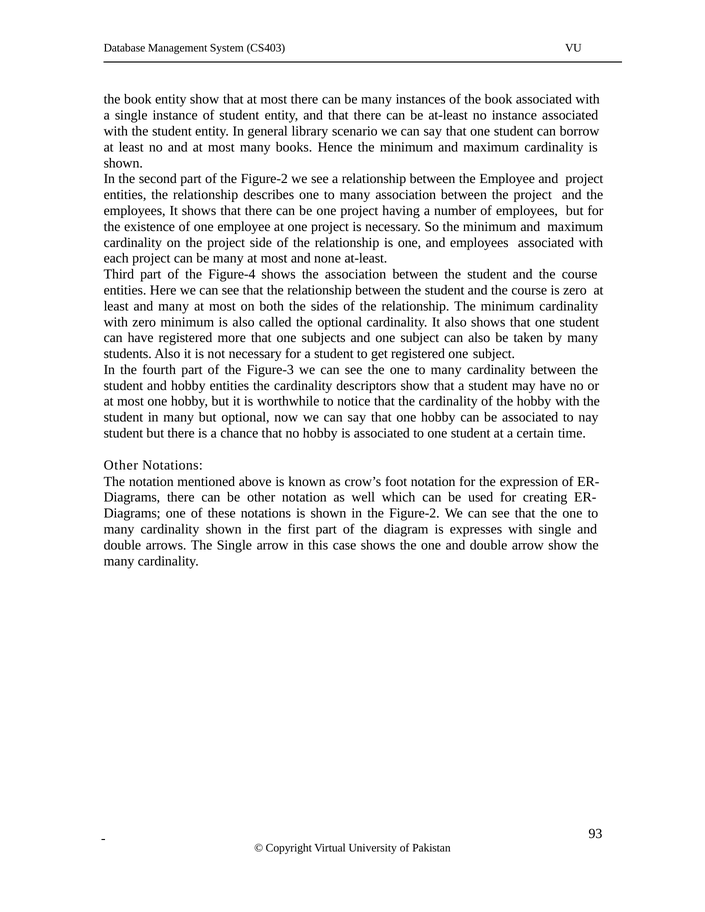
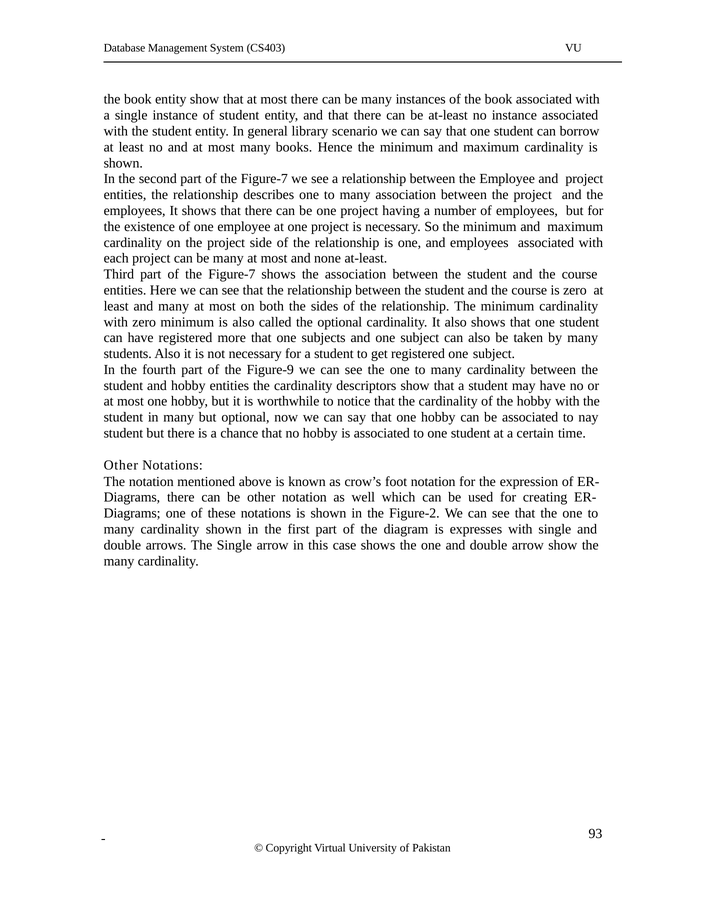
Figure-2: Figure-2 -> Figure-7 (264, 179)
Figure-4: Figure-4 -> Figure-7 (232, 274)
Figure-3: Figure-3 -> Figure-9 (270, 370)
